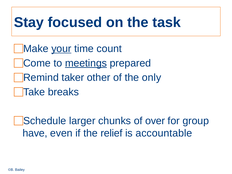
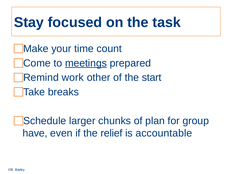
your underline: present -> none (61, 49)
taker: taker -> work (73, 78)
only: only -> start (152, 78)
over: over -> plan (155, 121)
